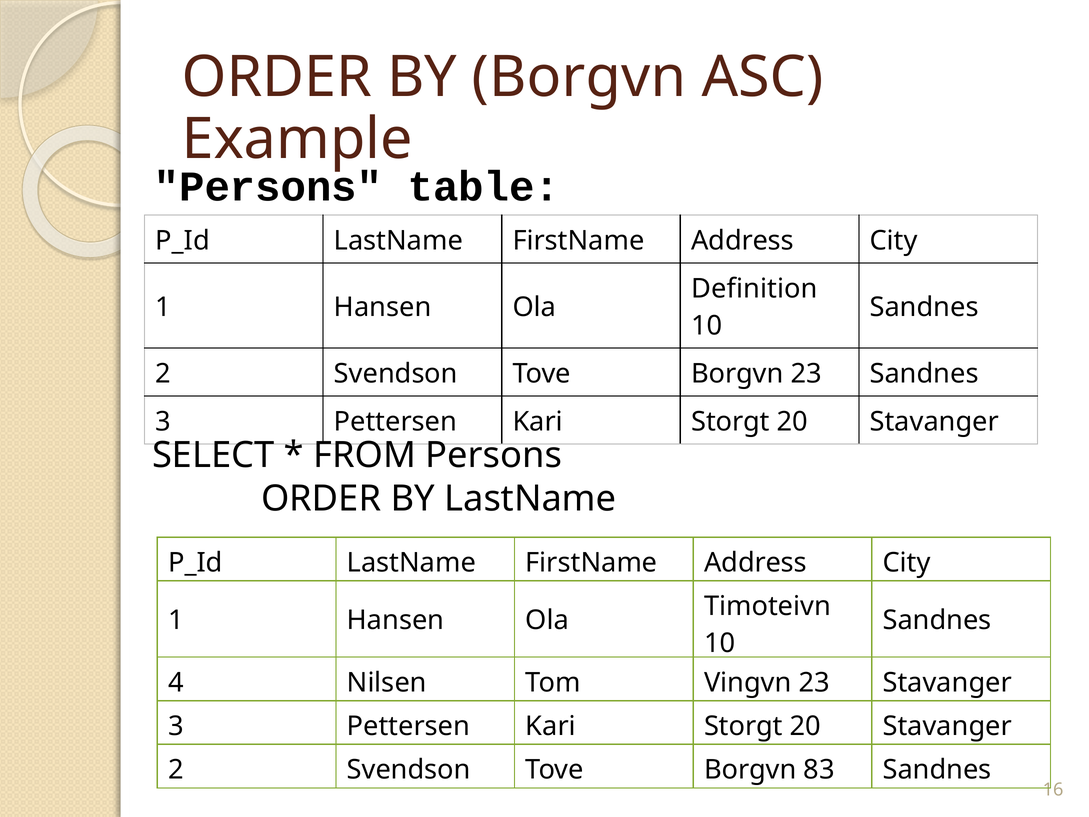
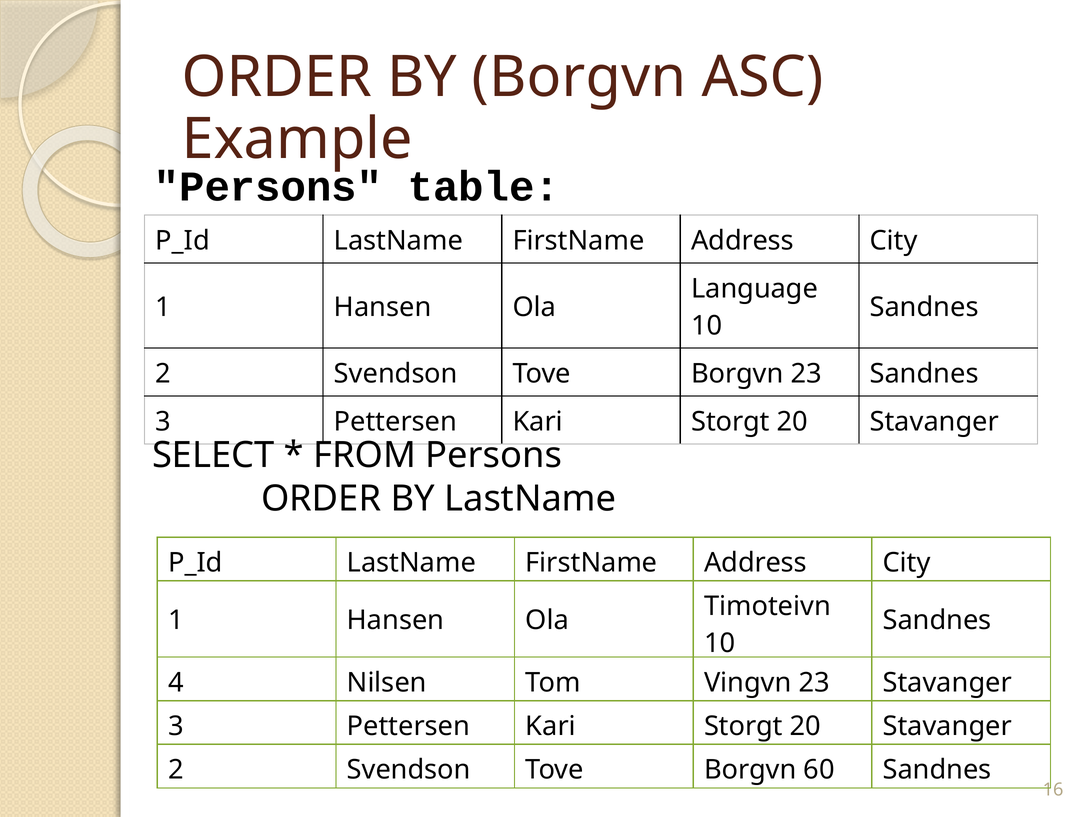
Definition: Definition -> Language (755, 288)
83: 83 -> 60 (819, 770)
